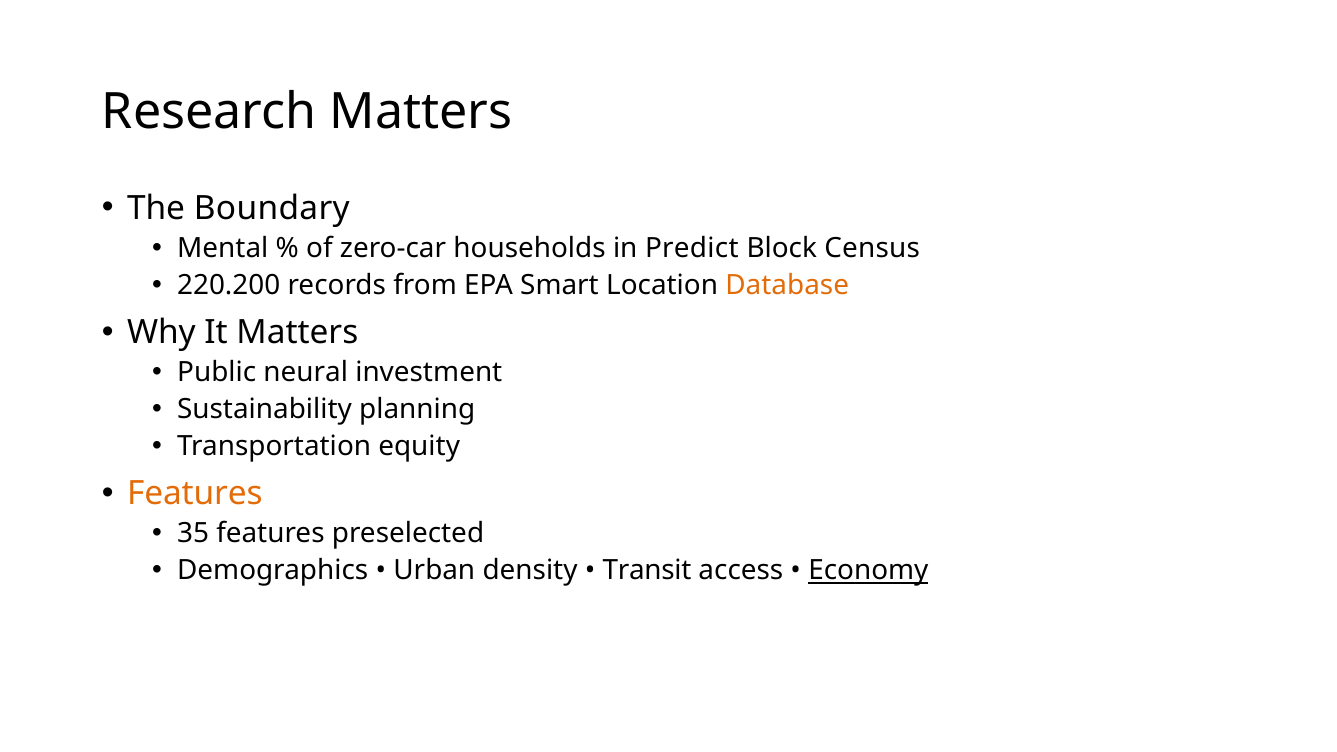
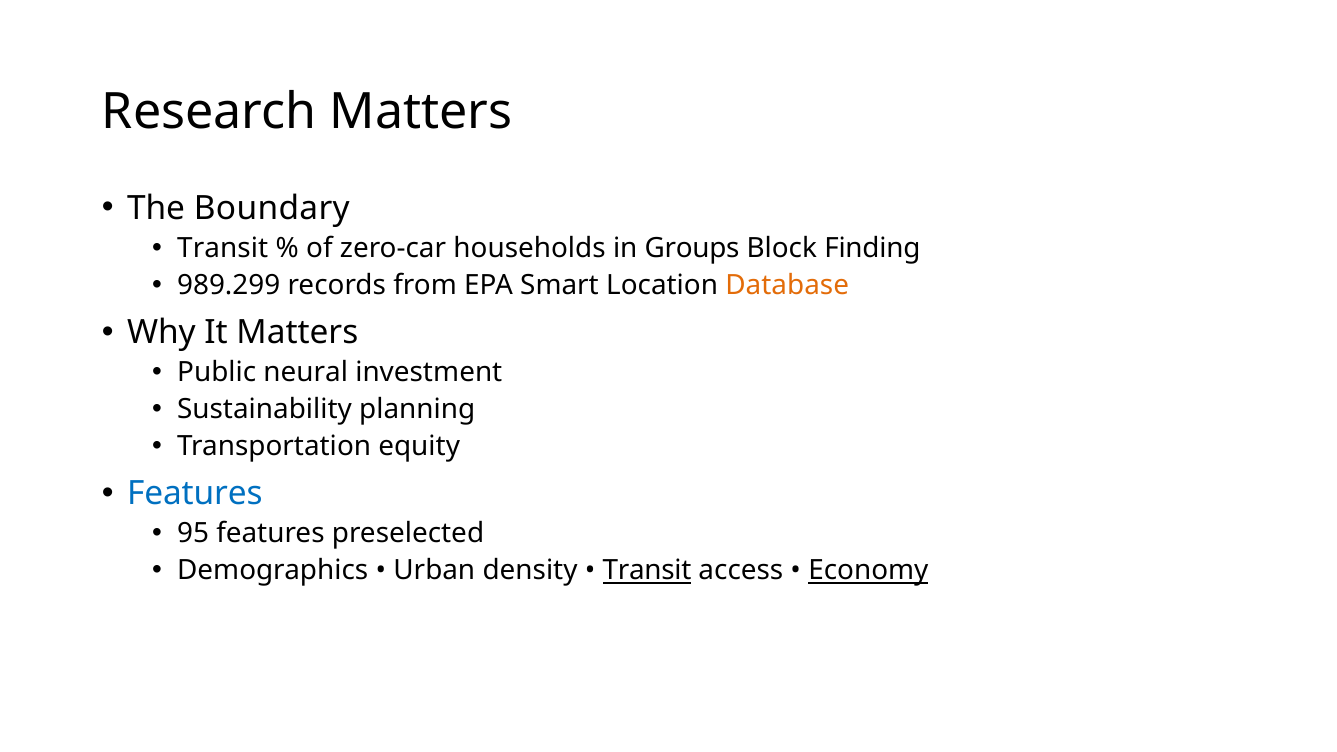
Mental: Mental -> Transit (223, 248)
Predict: Predict -> Groups (692, 248)
Census: Census -> Finding (872, 248)
220.200: 220.200 -> 989.299 (229, 285)
Features colour: orange -> blue (195, 494)
35: 35 -> 95 (193, 534)
Transit underline: none -> present (647, 571)
